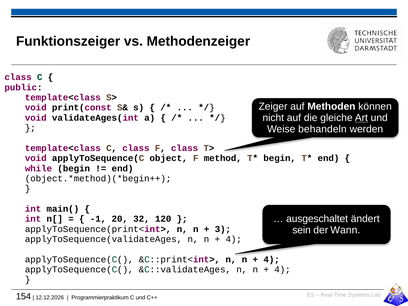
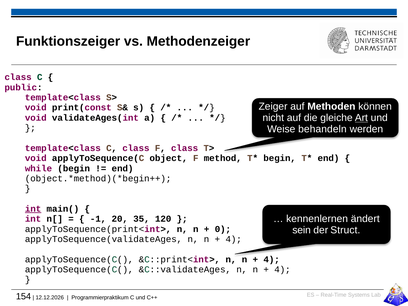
int underline: none -> present (33, 209)
ausgeschaltet: ausgeschaltet -> kennenlernen (317, 219)
32: 32 -> 35 (141, 219)
Wann: Wann -> Struct (345, 230)
3: 3 -> 0 (223, 229)
